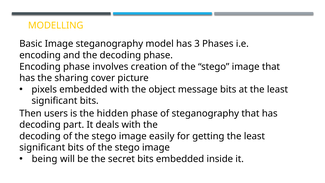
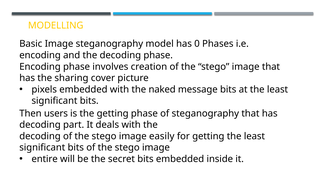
3: 3 -> 0 (197, 44)
object: object -> naked (162, 89)
the hidden: hidden -> getting (113, 113)
being: being -> entire (45, 159)
